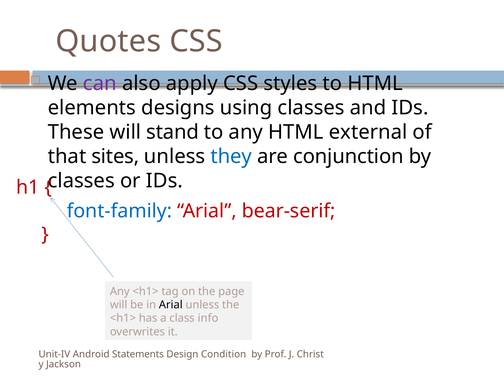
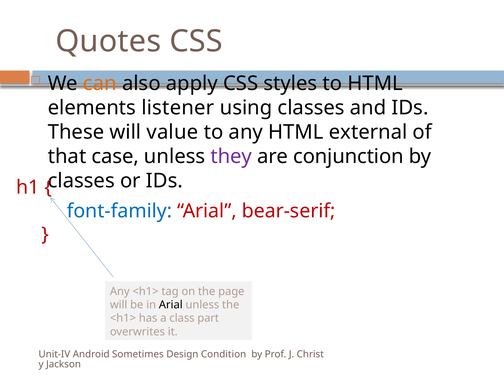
can colour: purple -> orange (100, 83)
designs: designs -> listener (178, 108)
stand: stand -> value (172, 132)
sites: sites -> case (115, 156)
they colour: blue -> purple (231, 156)
info: info -> part (208, 318)
Statements: Statements -> Sometimes (138, 354)
